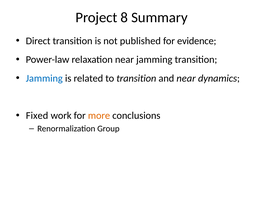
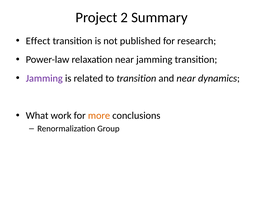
8: 8 -> 2 (124, 17)
Direct: Direct -> Effect (38, 41)
evidence: evidence -> research (197, 41)
Jamming colour: blue -> purple (44, 78)
Fixed: Fixed -> What (37, 116)
